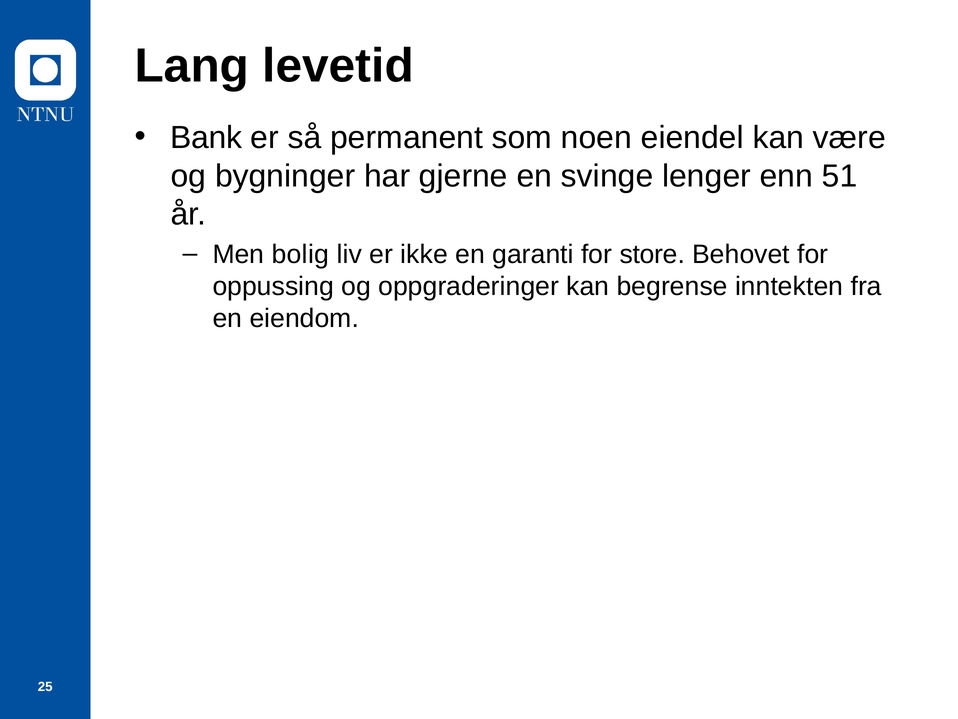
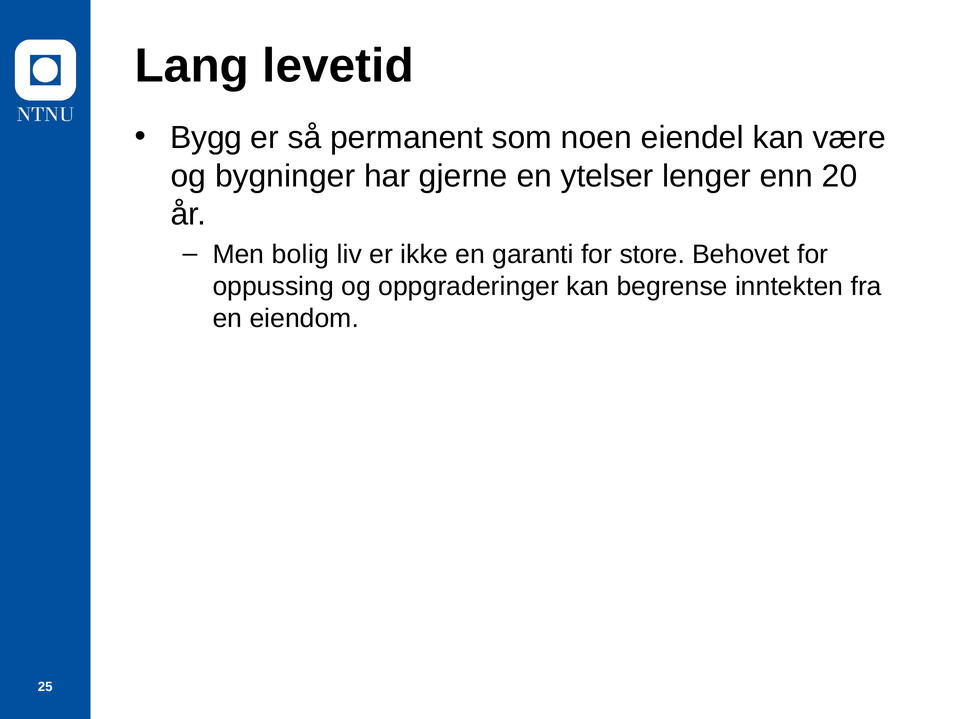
Bank: Bank -> Bygg (206, 138)
svinge: svinge -> ytelser (607, 176)
51: 51 -> 20 (840, 176)
